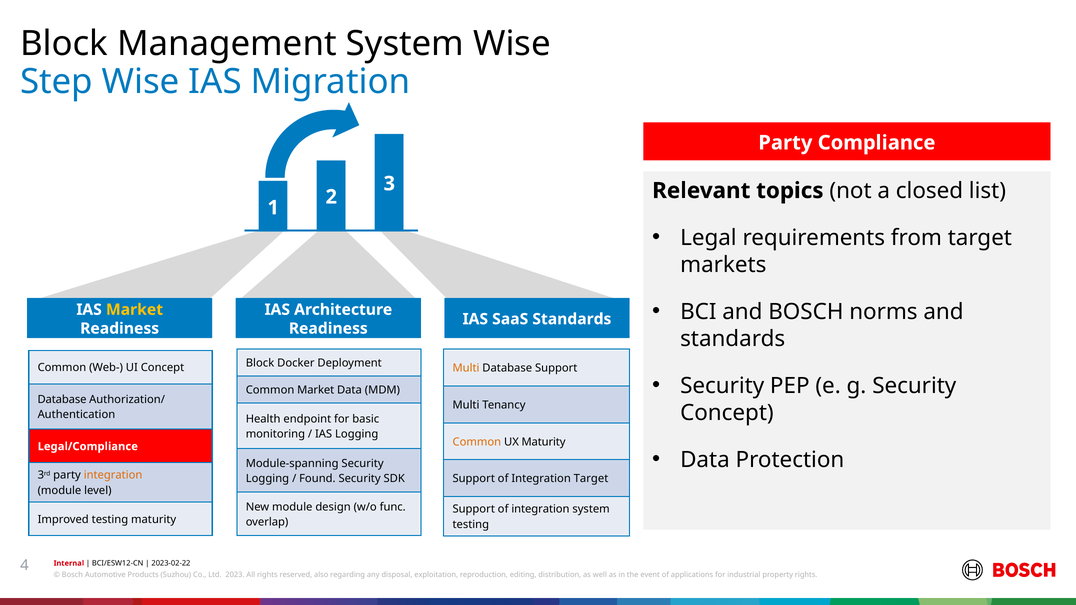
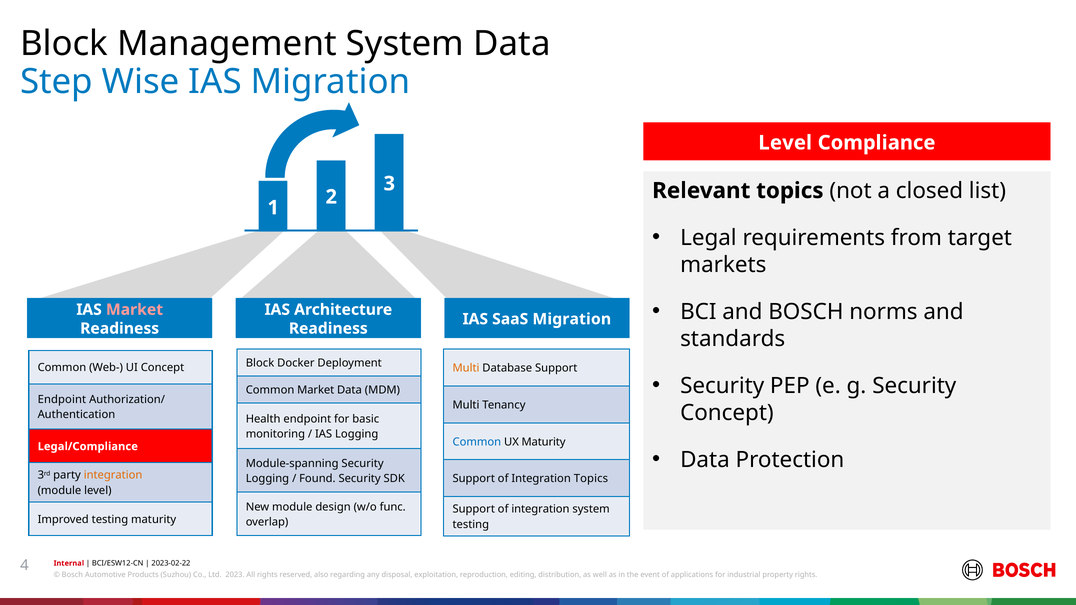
System Wise: Wise -> Data (512, 44)
Party: Party -> Level (785, 143)
Market colour: yellow -> pink (134, 310)
SaaS Standards: Standards -> Migration (572, 319)
Database: Database -> Endpoint (62, 400)
Common colour: orange -> blue (477, 442)
Integration Target: Target -> Topics (591, 479)
